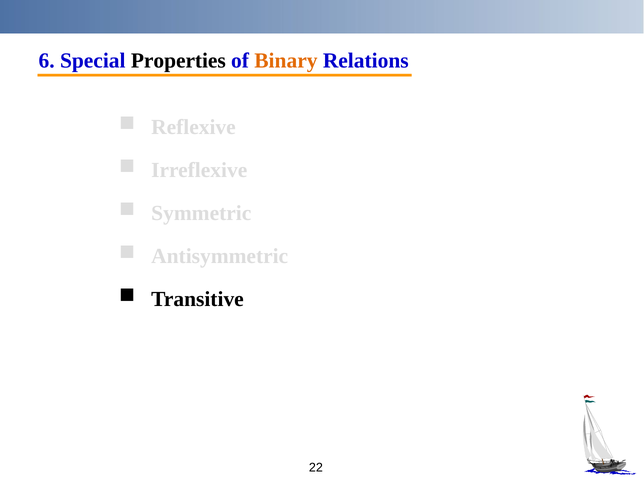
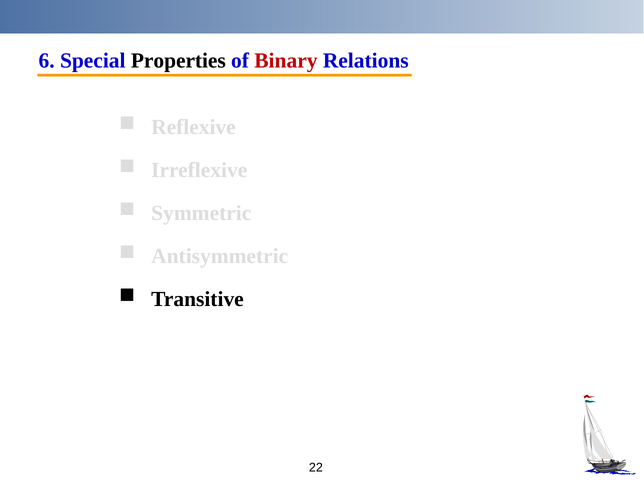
Binary colour: orange -> red (286, 60)
